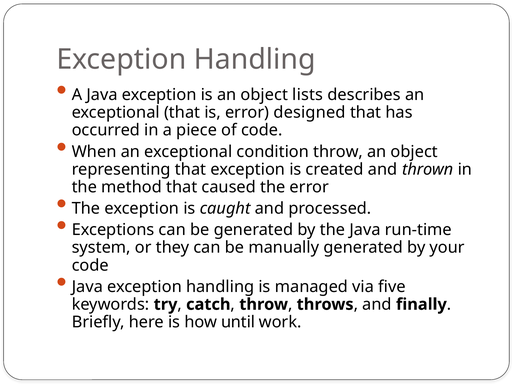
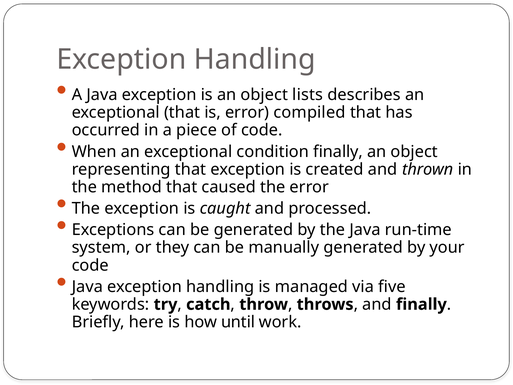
designed: designed -> compiled (309, 112)
condition throw: throw -> finally (338, 152)
